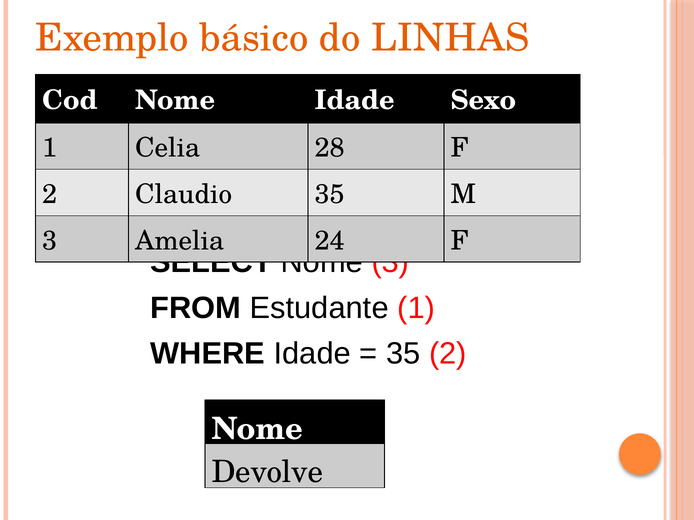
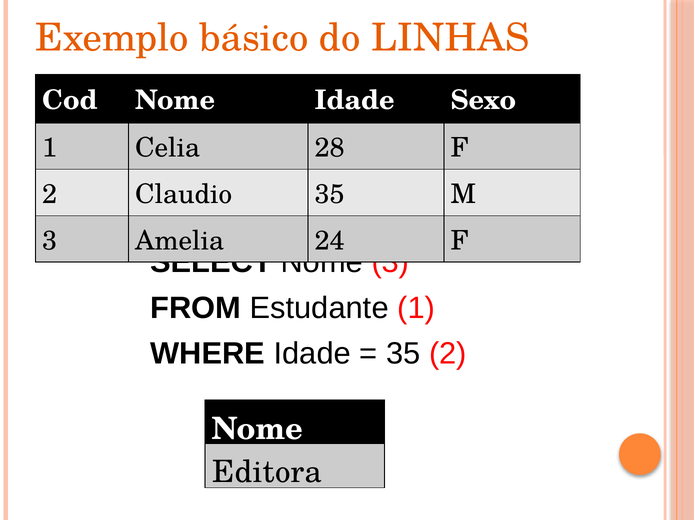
Devolve: Devolve -> Editora (267, 473)
